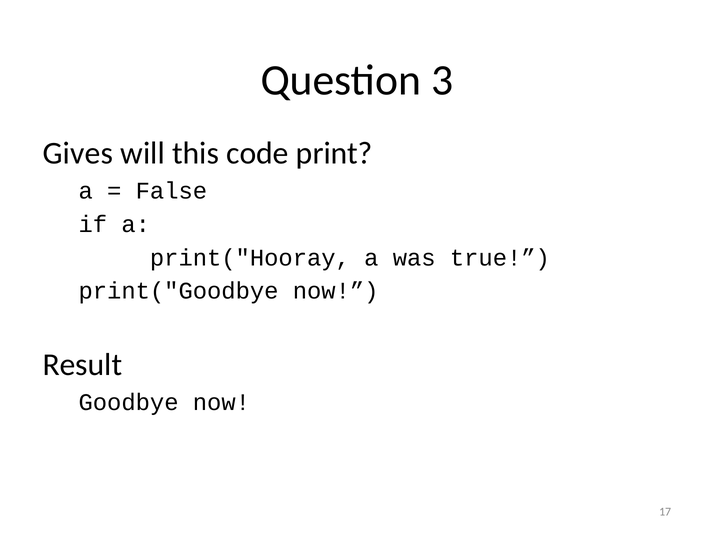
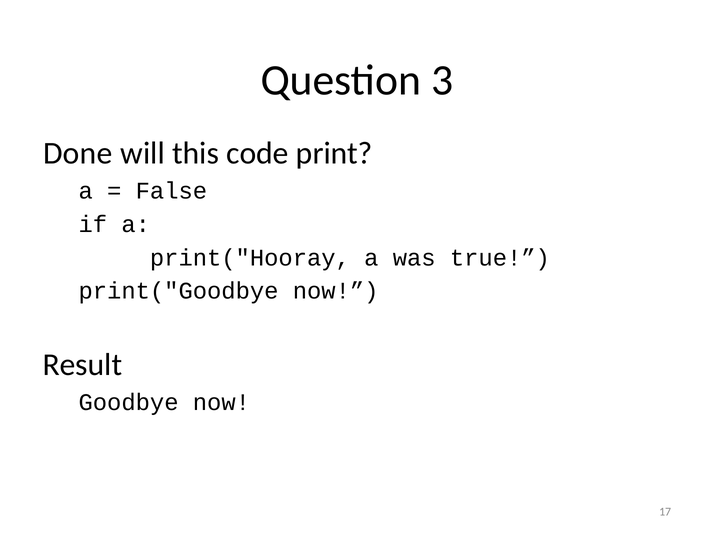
Gives: Gives -> Done (78, 153)
